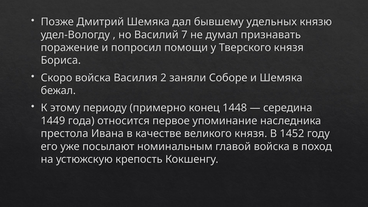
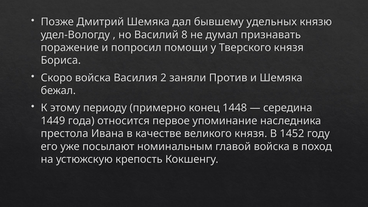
7: 7 -> 8 (184, 35)
Соборе: Соборе -> Против (228, 78)
